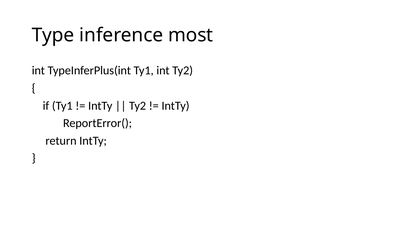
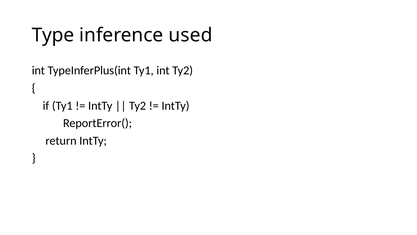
most: most -> used (191, 35)
